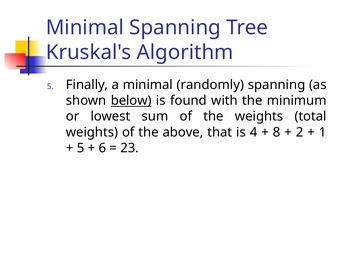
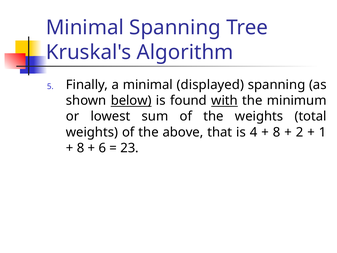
randomly: randomly -> displayed (210, 85)
with underline: none -> present (225, 101)
5: 5 -> 8 (81, 148)
